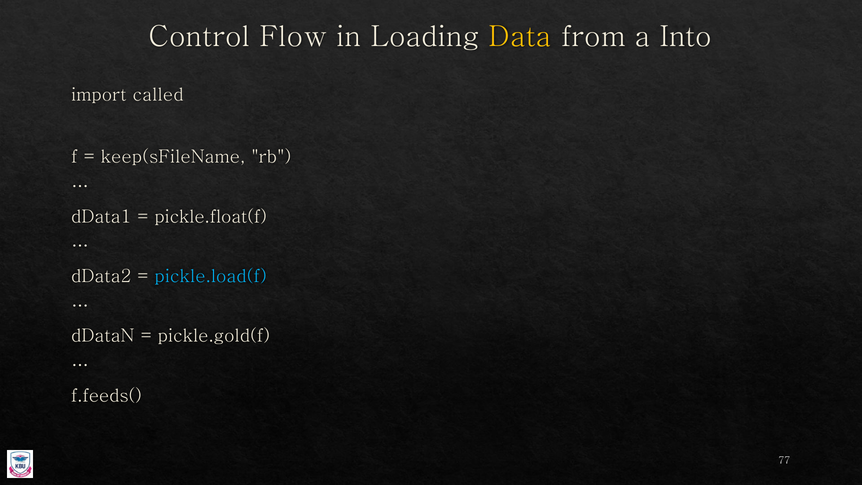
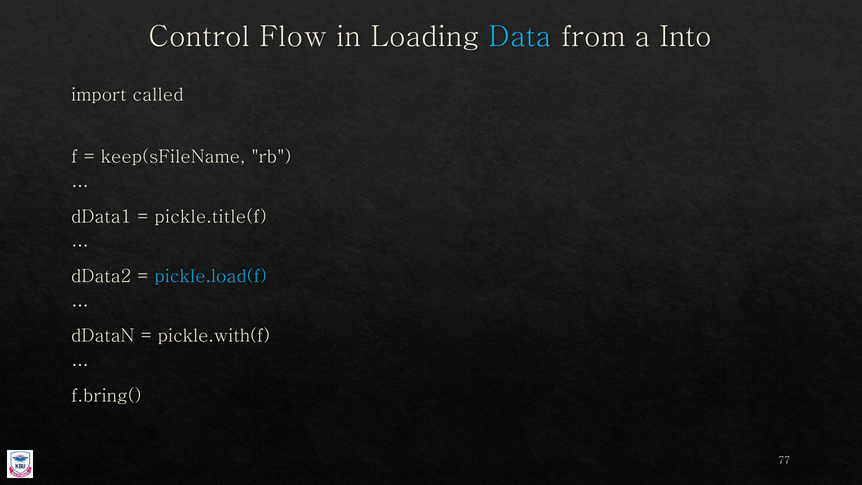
Data colour: yellow -> light blue (520, 37)
pickle.float(f: pickle.float(f -> pickle.title(f (211, 217)
pickle.gold(f: pickle.gold(f -> pickle.with(f (214, 336)
f.feeds(: f.feeds( -> f.bring( (106, 396)
